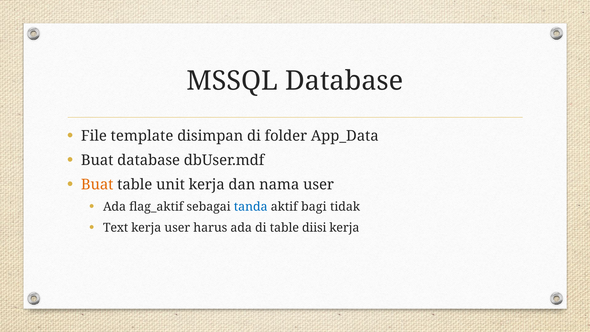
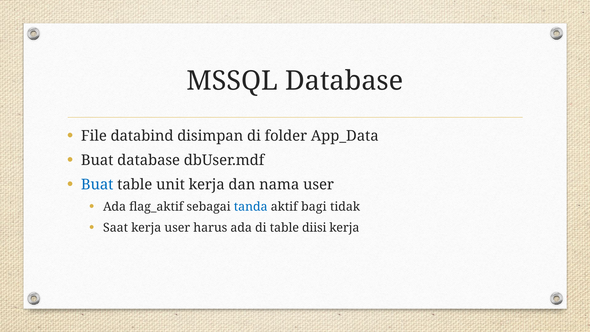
template: template -> databind (142, 136)
Buat colour: orange -> blue (97, 185)
Text: Text -> Saat (116, 228)
